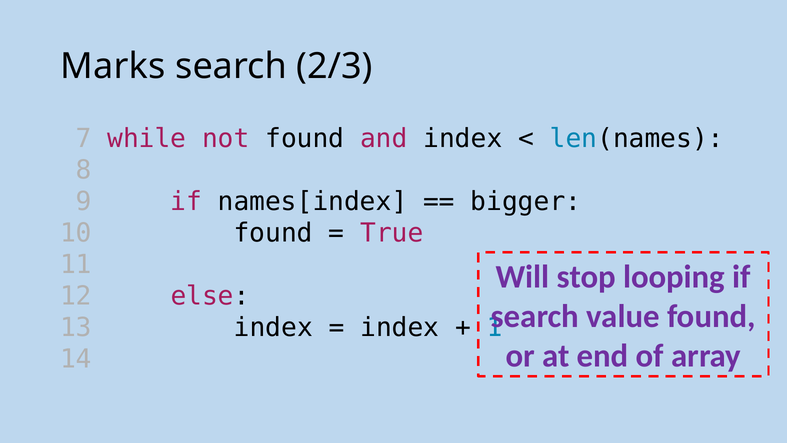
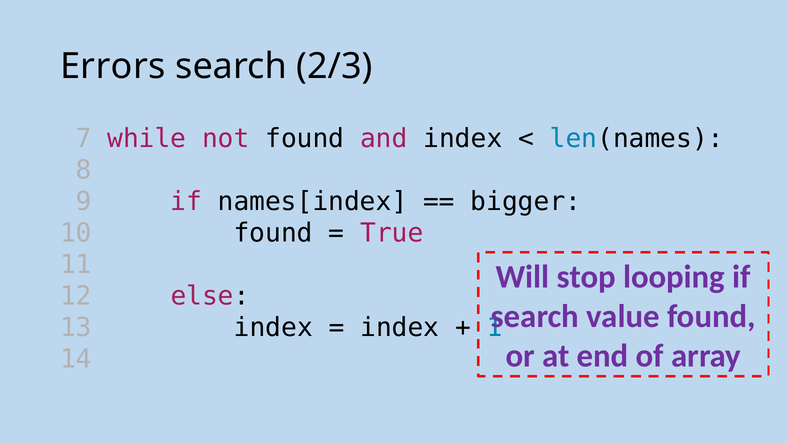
Marks: Marks -> Errors (113, 66)
